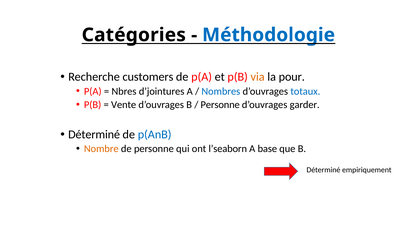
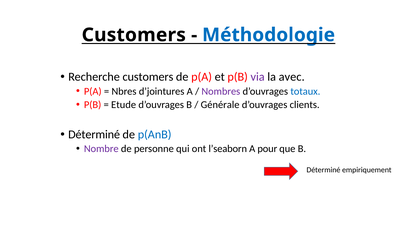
Catégories: Catégories -> Customers (134, 35)
via colour: orange -> purple (258, 77)
pour: pour -> avec (292, 77)
Nombres colour: blue -> purple (221, 91)
Vente: Vente -> Etude (124, 105)
Personne: Personne -> Générale (220, 105)
garder: garder -> clients (305, 105)
Nombre colour: orange -> purple (101, 149)
base: base -> pour (267, 149)
